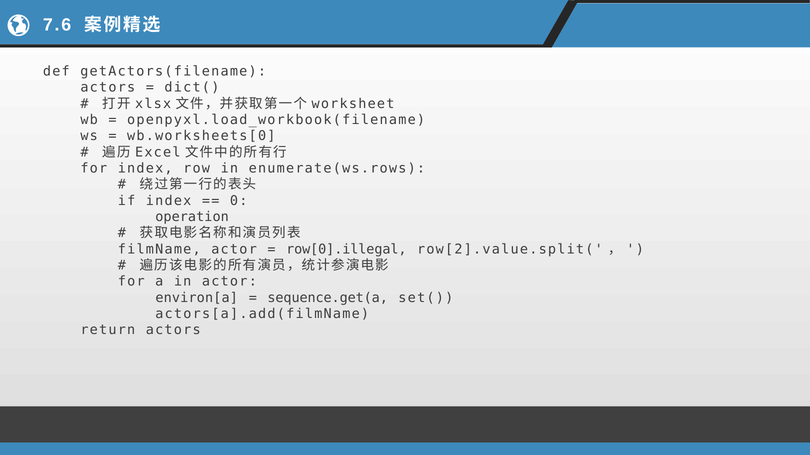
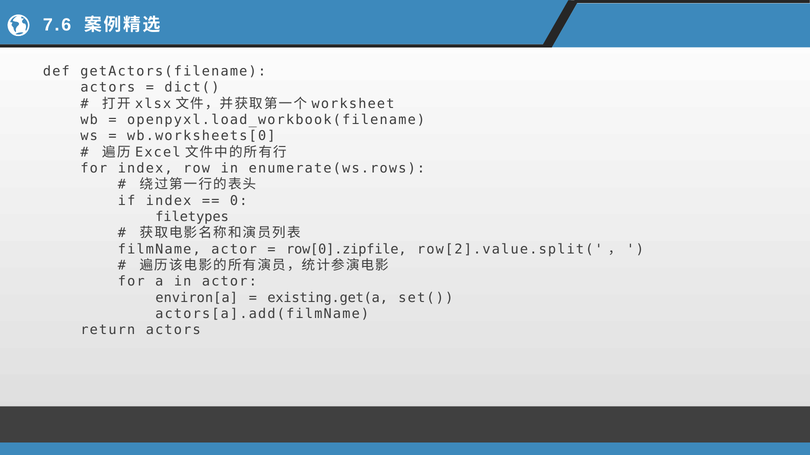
operation: operation -> filetypes (192, 217)
row[0].illegal: row[0].illegal -> row[0].zipfile (346, 250)
sequence.get(a: sequence.get(a -> existing.get(a (328, 298)
